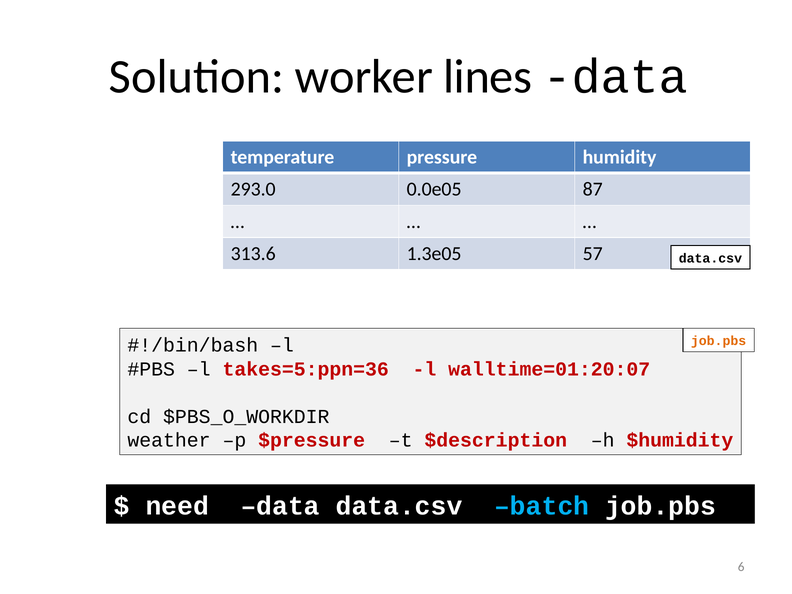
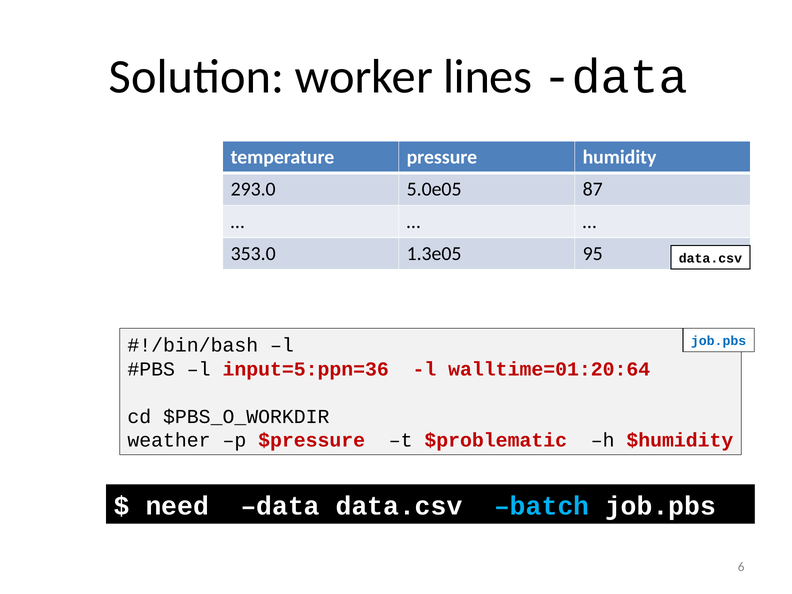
0.0e05: 0.0e05 -> 5.0e05 (434, 189)
313.6: 313.6 -> 353.0 (253, 254)
57: 57 -> 95 (593, 254)
job.pbs colour: orange -> blue (719, 341)
takes=5:ppn=36: takes=5:ppn=36 -> input=5:ppn=36 (306, 369)
walltime=01:20:07: walltime=01:20:07 -> walltime=01:20:64 (549, 369)
$description: $description -> $problematic (496, 440)
